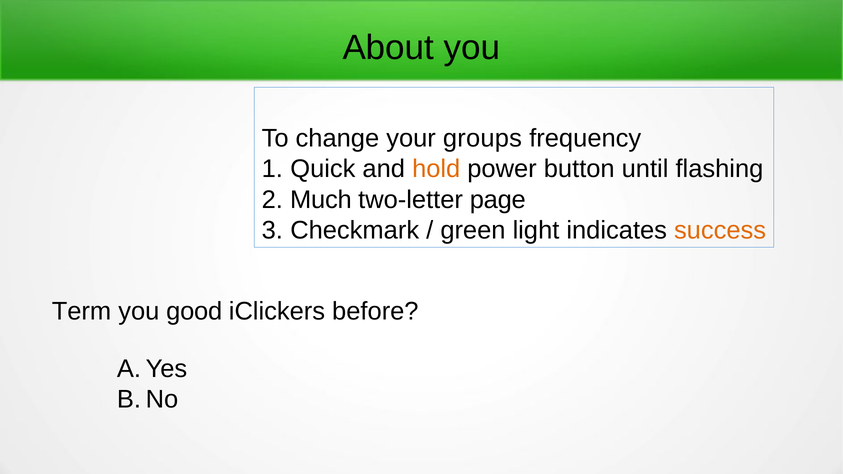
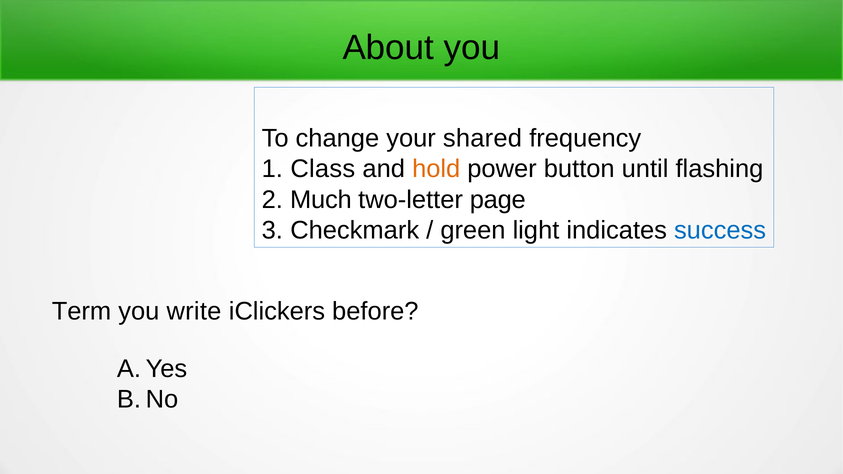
groups: groups -> shared (482, 139)
Quick: Quick -> Class (323, 169)
success colour: orange -> blue (720, 230)
good: good -> write (194, 311)
